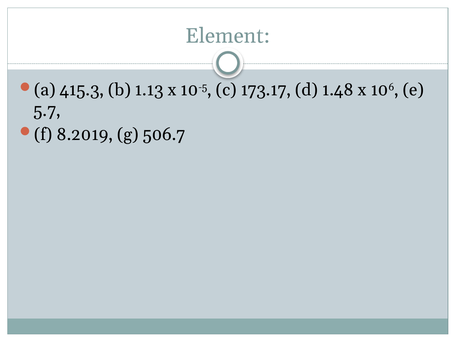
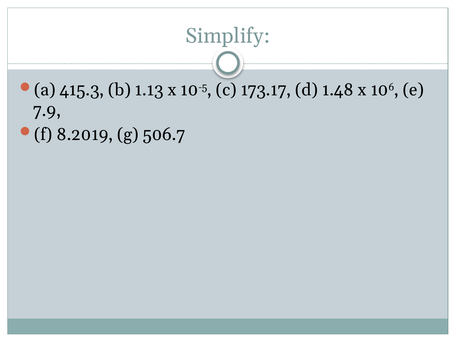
Element: Element -> Simplify (228, 36)
5.7: 5.7 -> 7.9 (47, 110)
